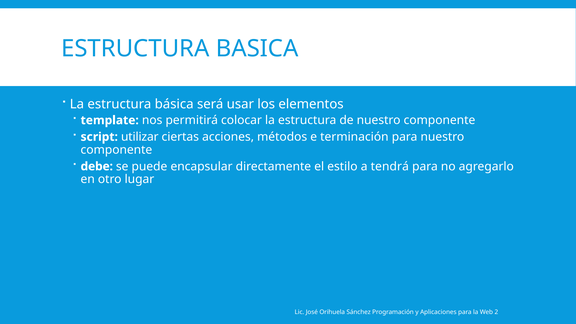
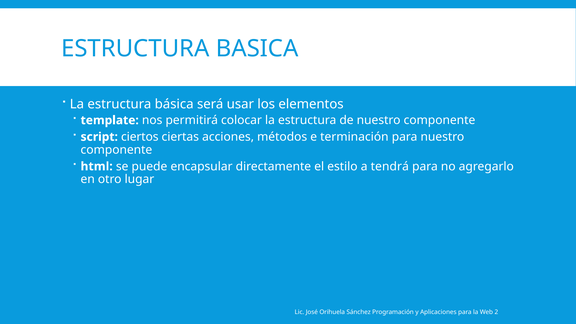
utilizar: utilizar -> ciertos (140, 137)
debe: debe -> html (97, 166)
